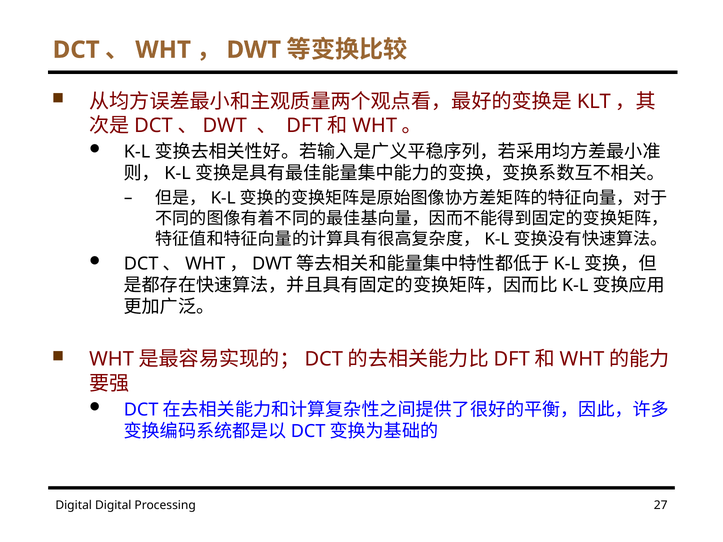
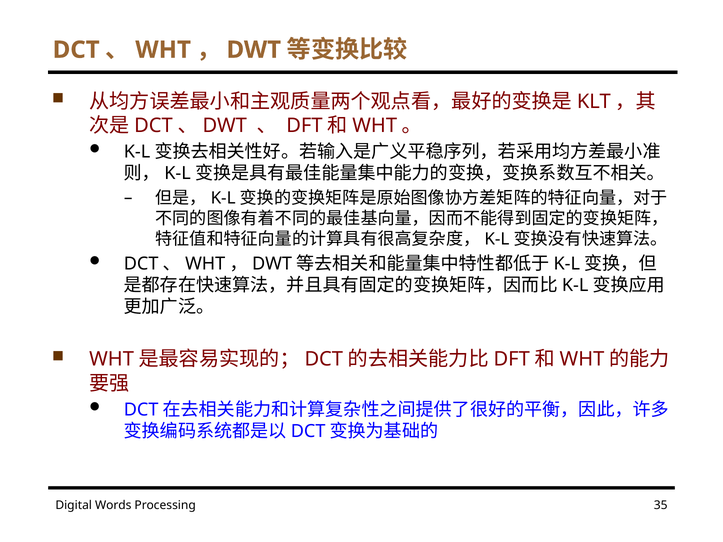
Digital Digital: Digital -> Words (113, 506)
27: 27 -> 35 (661, 505)
